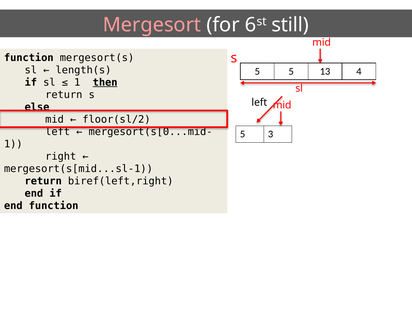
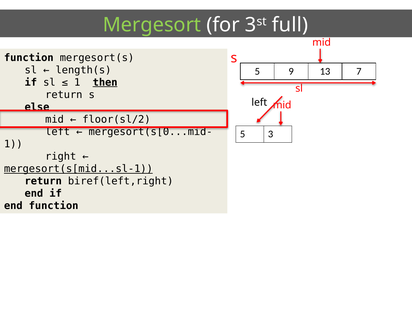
Mergesort colour: pink -> light green (152, 25)
for 6: 6 -> 3 (251, 25)
still: still -> full (290, 25)
5 5: 5 -> 9 (291, 71)
4: 4 -> 7 (359, 71)
mergesort(s[mid...sl-1 underline: none -> present (78, 169)
